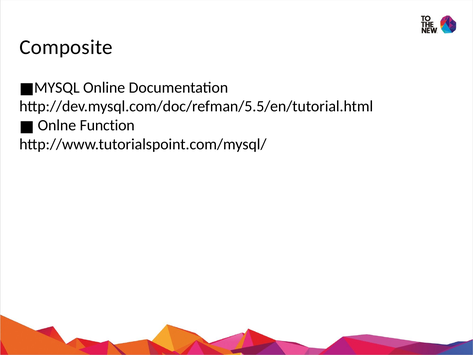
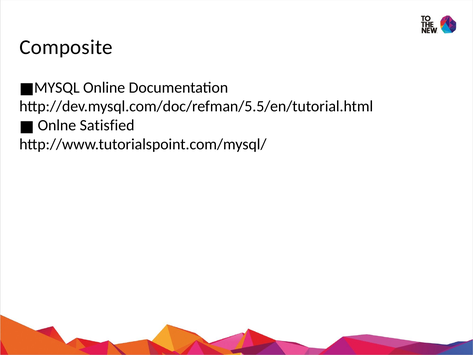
Function: Function -> Satisfied (107, 125)
